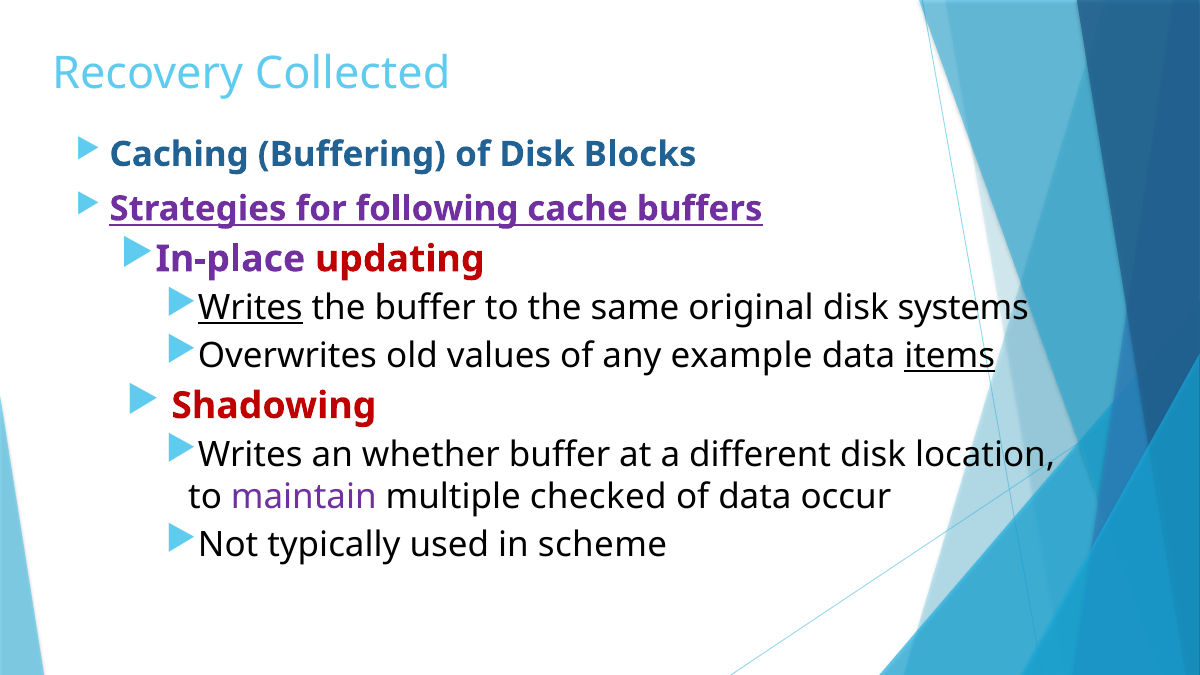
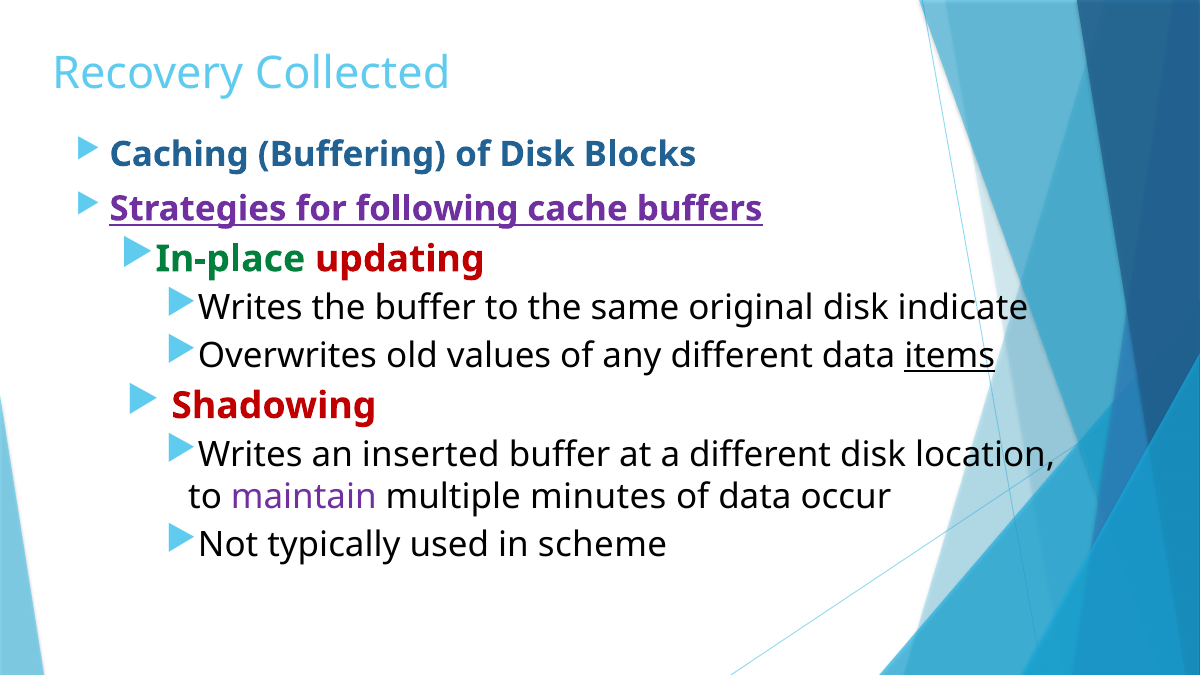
In-place colour: purple -> green (230, 259)
Writes underline: present -> none (250, 308)
systems: systems -> indicate (963, 308)
any example: example -> different (742, 356)
whether: whether -> inserted (431, 455)
checked: checked -> minutes (598, 497)
